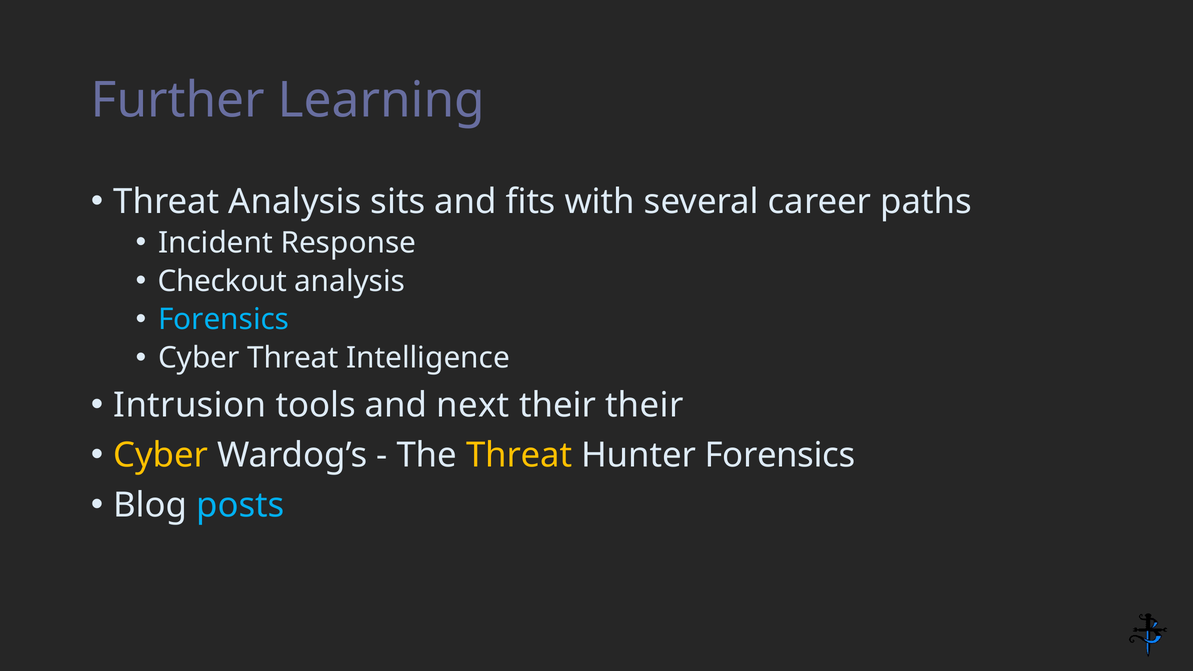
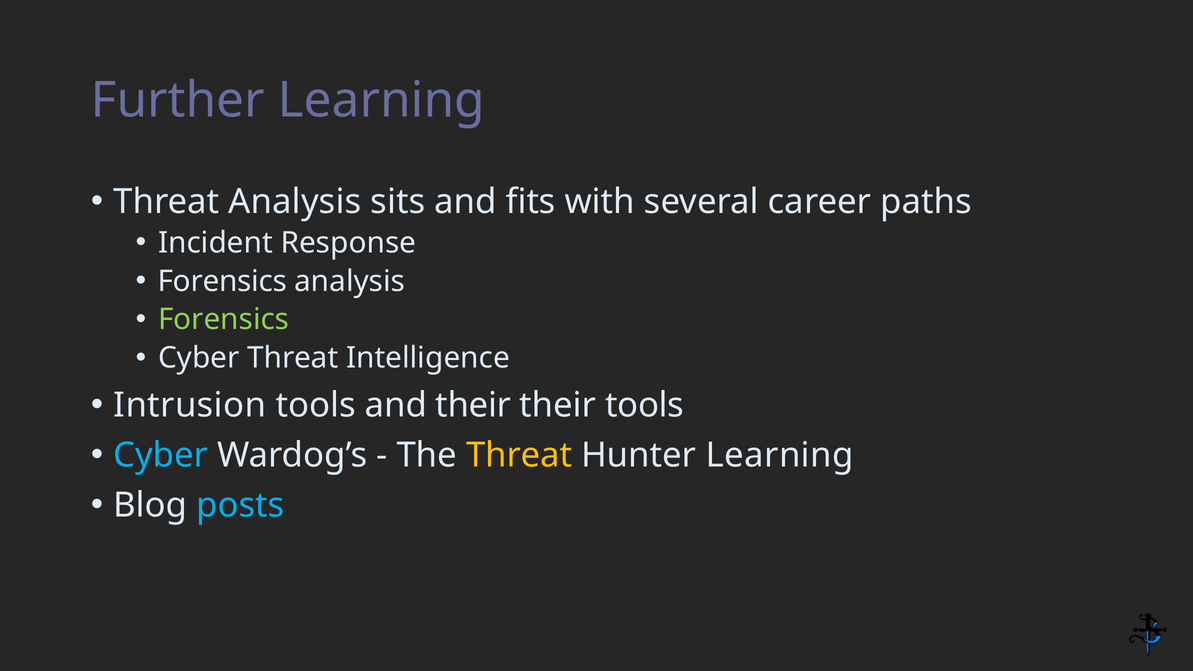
Checkout: Checkout -> Forensics (222, 281)
Forensics colour: light blue -> light green (224, 320)
and next: next -> their (473, 405)
their their: their -> tools (645, 405)
Cyber colour: yellow -> light blue (161, 455)
Hunter Forensics: Forensics -> Learning (780, 455)
